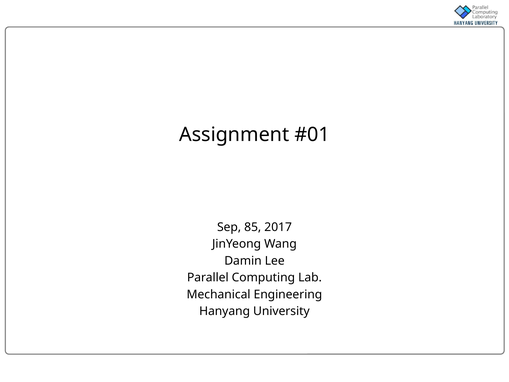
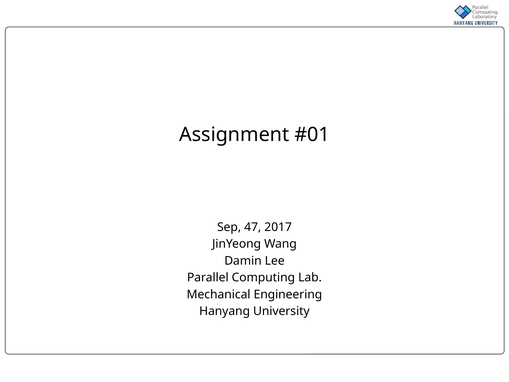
85: 85 -> 47 (253, 227)
